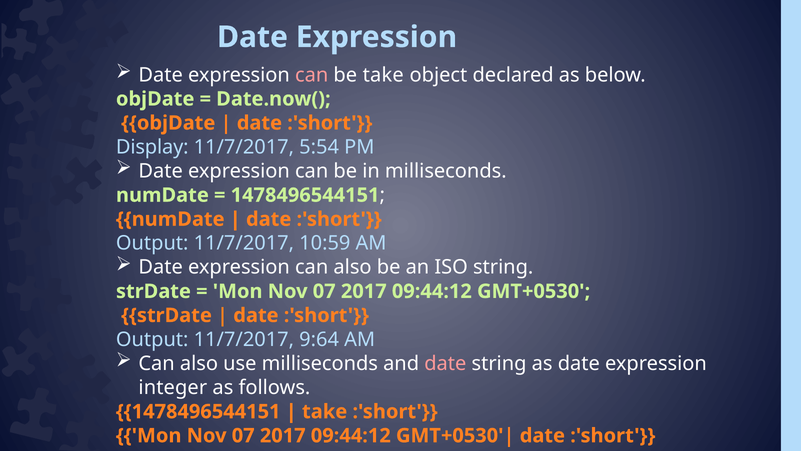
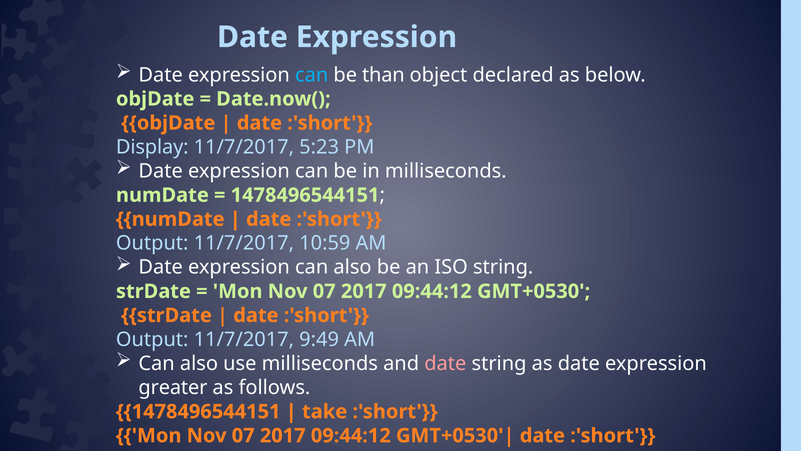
can colour: pink -> light blue (312, 75)
be take: take -> than (383, 75)
5:54: 5:54 -> 5:23 (319, 147)
9:64: 9:64 -> 9:49 (319, 339)
integer: integer -> greater (173, 387)
